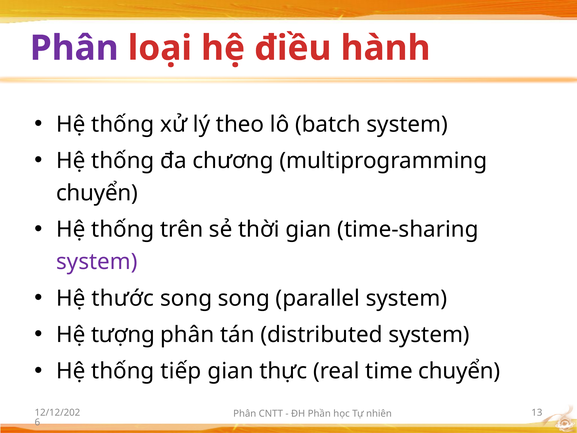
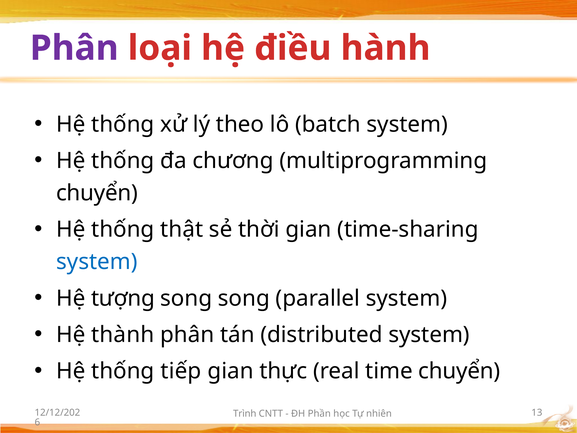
trên: trên -> thật (182, 229)
system colour: purple -> blue (97, 262)
thước: thước -> tượng (123, 298)
tượng: tượng -> thành (123, 335)
Phân: Phân -> Trình (245, 413)
